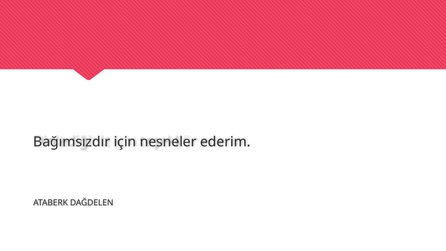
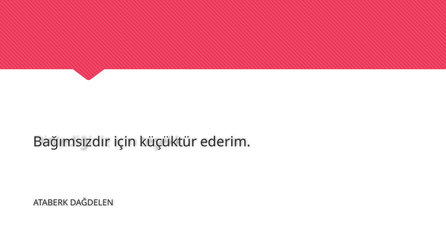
nesneler: nesneler -> küçüktür (168, 142)
